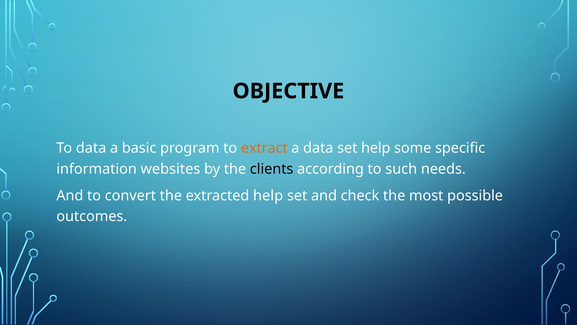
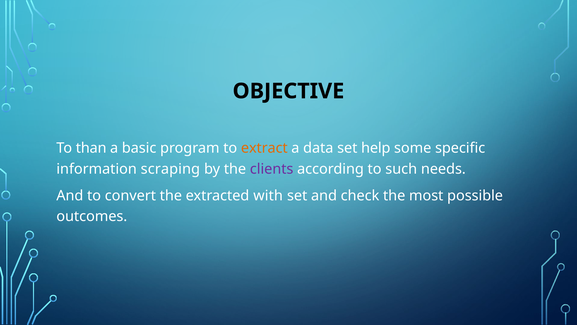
To data: data -> than (91, 148)
websites: websites -> scraping (170, 169)
clients colour: black -> purple (272, 169)
extracted help: help -> with (268, 195)
